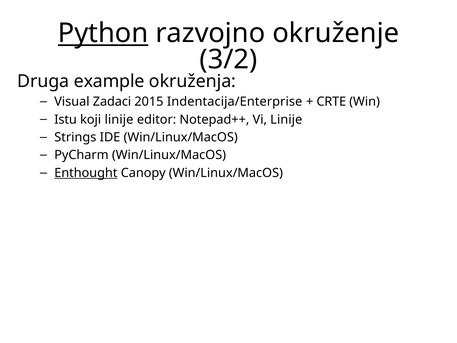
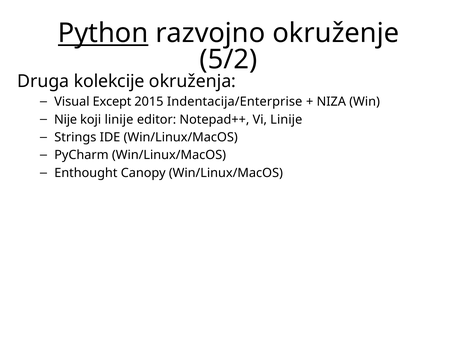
3/2: 3/2 -> 5/2 (229, 59)
example: example -> kolekcije (109, 81)
Zadaci: Zadaci -> Except (112, 102)
CRTE: CRTE -> NIZA (331, 102)
Istu: Istu -> Nije (66, 119)
Enthought underline: present -> none (86, 173)
